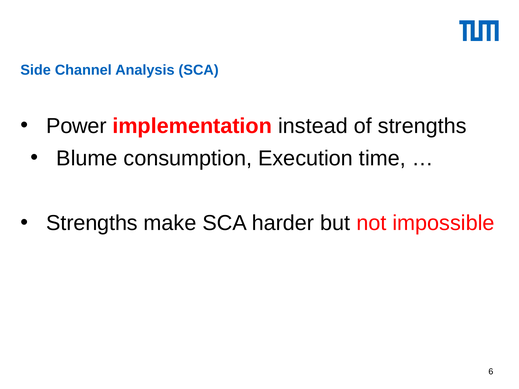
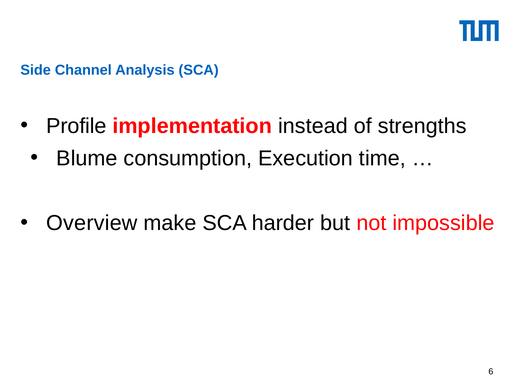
Power: Power -> Profile (76, 126)
Strengths: Strengths -> Overview (92, 223)
